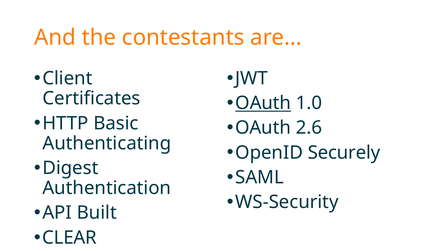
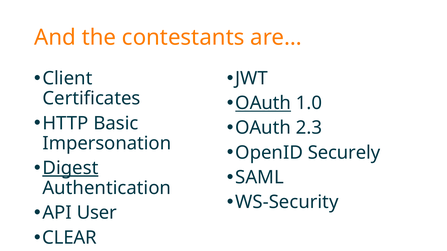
2.6: 2.6 -> 2.3 (309, 128)
Authenticating: Authenticating -> Impersonation (107, 144)
Digest underline: none -> present (70, 168)
Built: Built -> User (97, 213)
